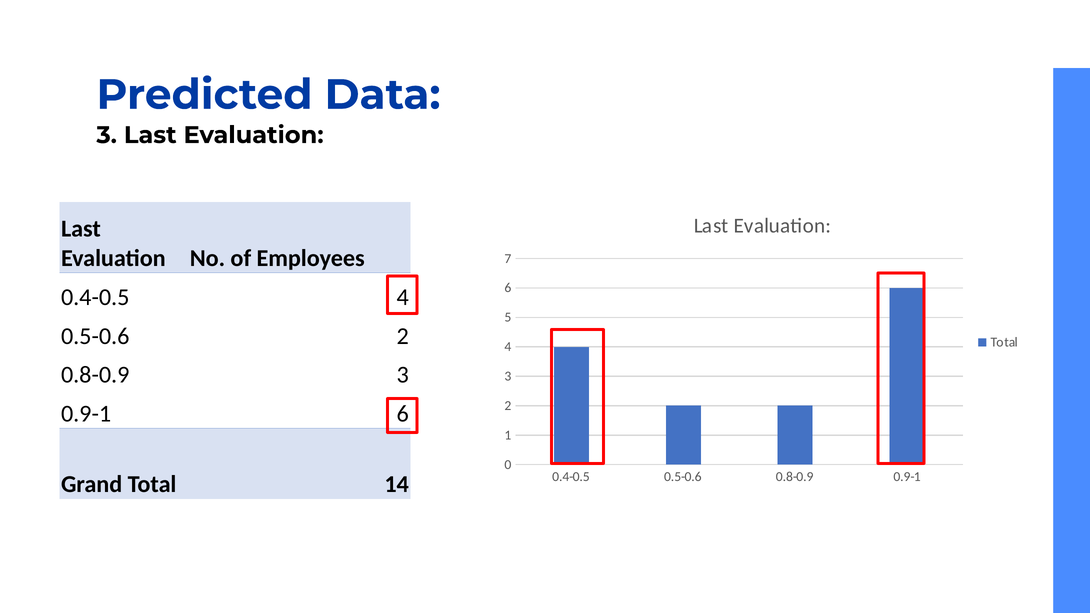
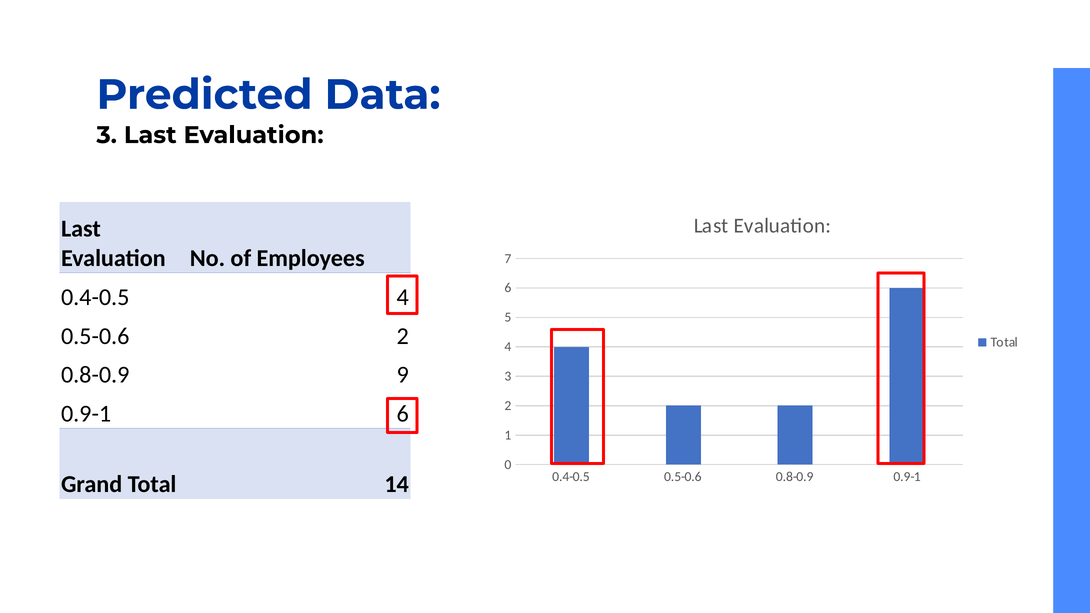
0.8-0.9 3: 3 -> 9 (403, 375)
